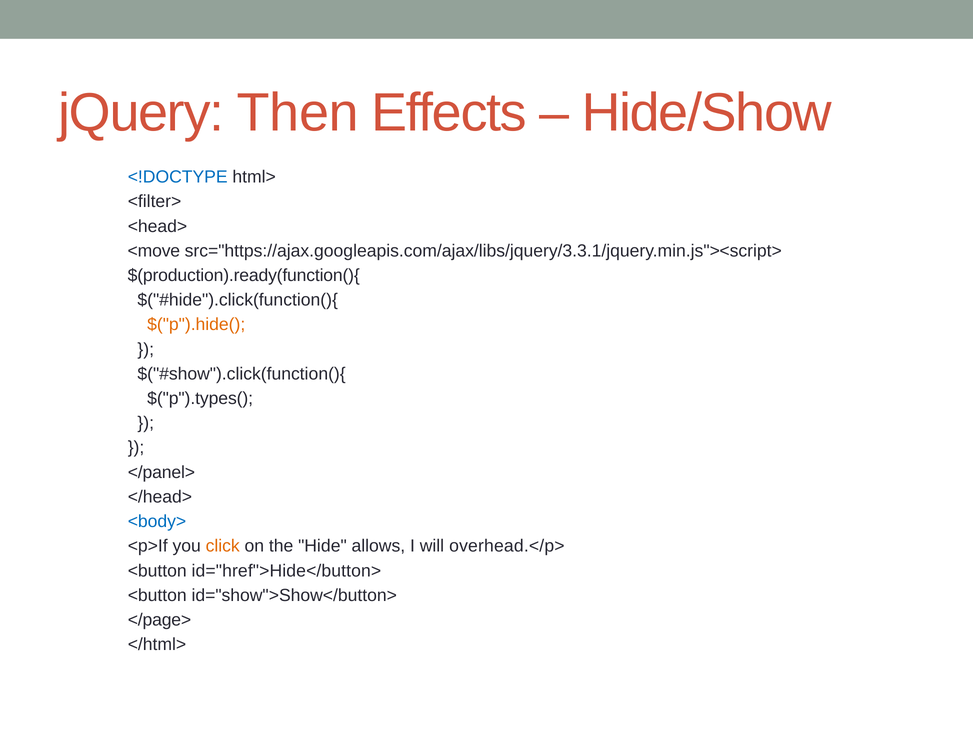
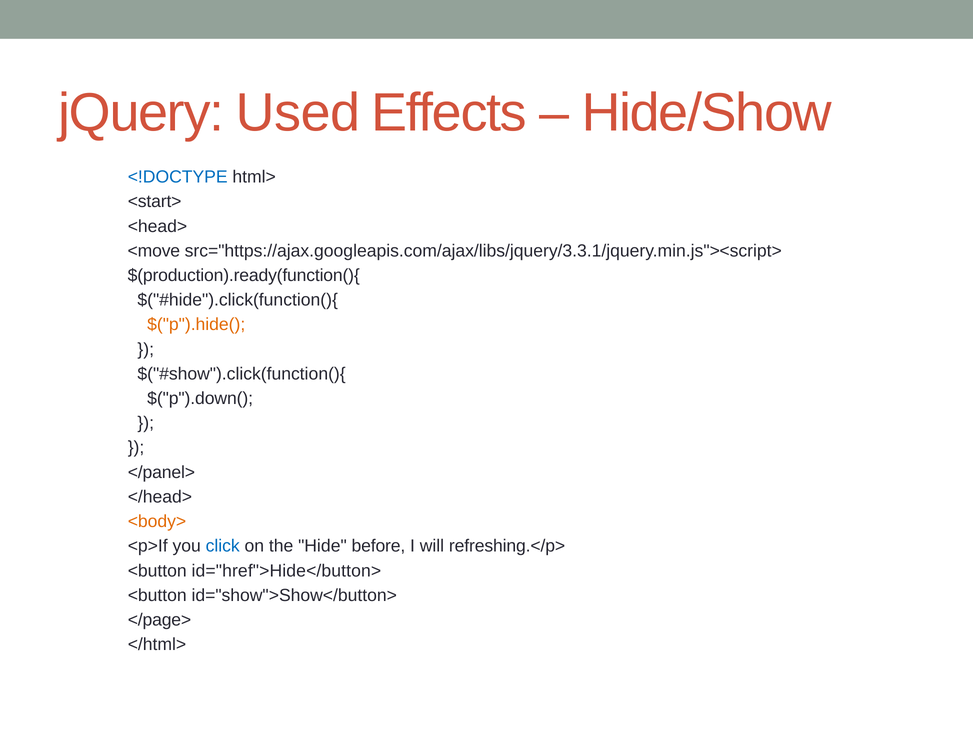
Then: Then -> Used (298, 113)
<filter>: <filter> -> <start> (155, 202)
$("p").types(: $("p").types( -> $("p").down( (200, 399)
<body> colour: blue -> orange (157, 522)
click colour: orange -> blue (223, 547)
allows: allows -> before (378, 547)
overhead.</p>: overhead.</p> -> refreshing.</p> (507, 547)
